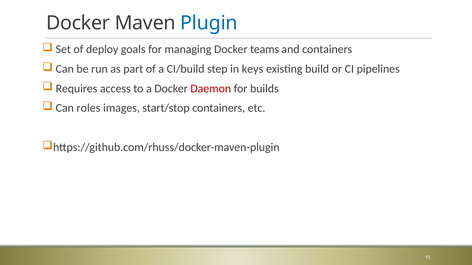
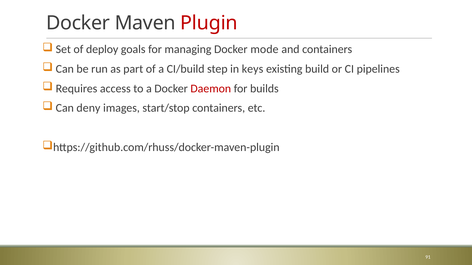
Plugin colour: blue -> red (209, 23)
teams: teams -> mode (264, 49)
roles: roles -> deny (88, 108)
